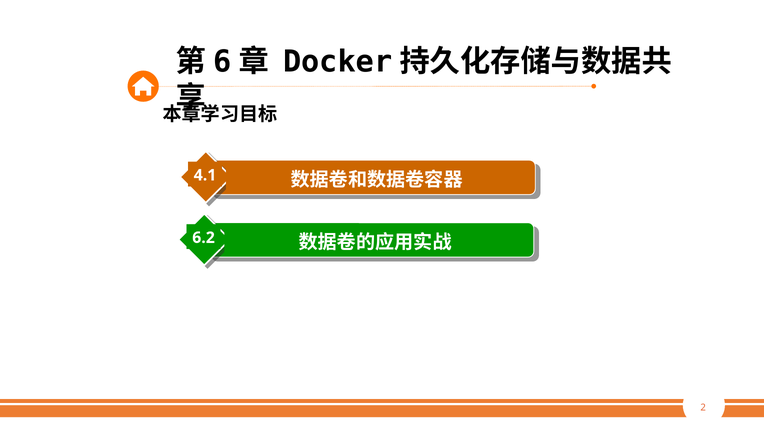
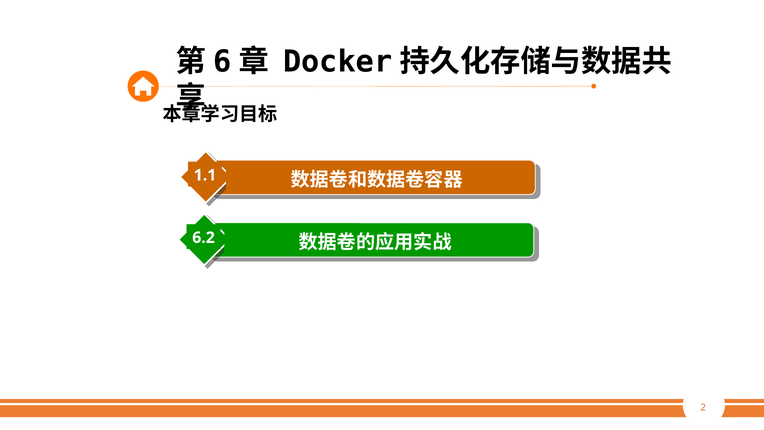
4.1: 4.1 -> 1.1 (205, 175)
